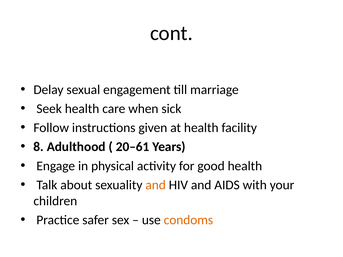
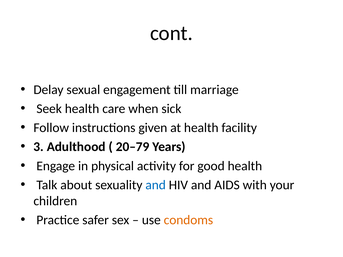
8: 8 -> 3 (39, 147)
20–61: 20–61 -> 20–79 (133, 147)
and colour: orange -> blue (156, 185)
